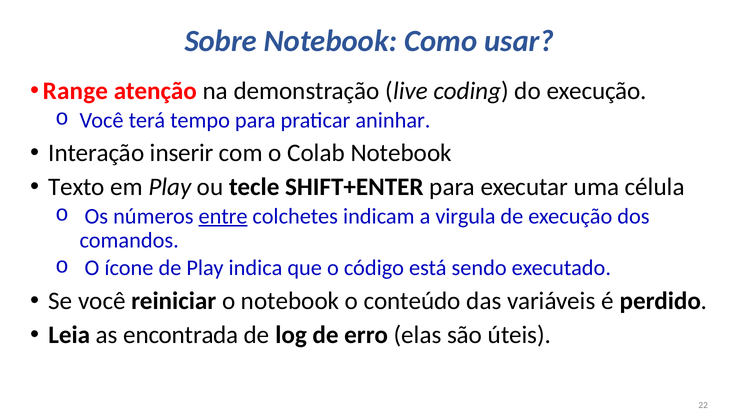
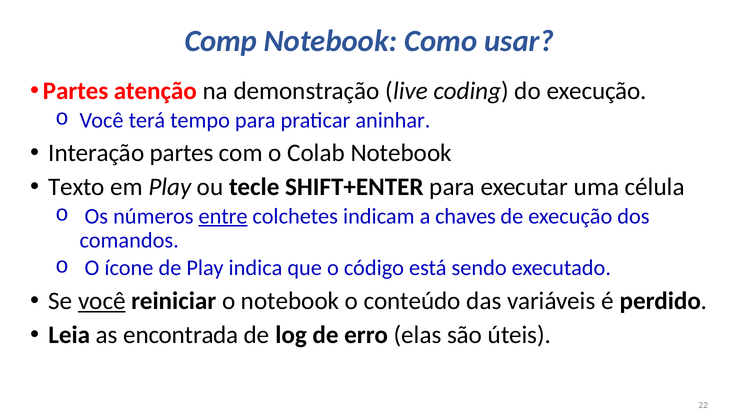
Sobre: Sobre -> Comp (221, 41)
Range: Range -> Partes (76, 91)
Interação inserir: inserir -> partes (182, 153)
virgula: virgula -> chaves (465, 216)
você underline: none -> present (102, 300)
